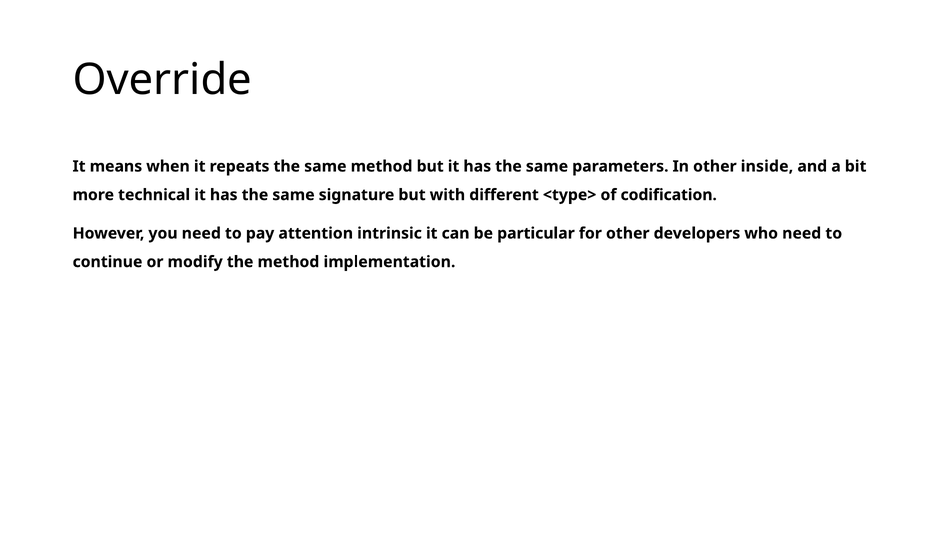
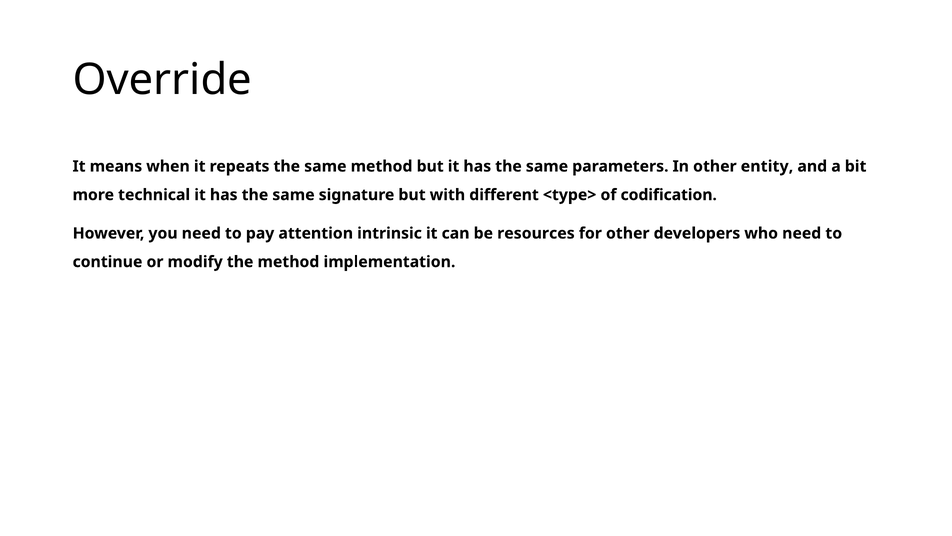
inside: inside -> entity (767, 166)
particular: particular -> resources (536, 233)
